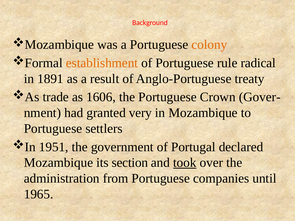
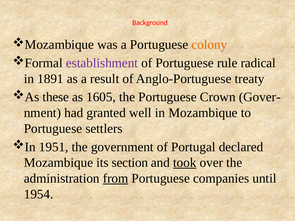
establishment colour: orange -> purple (102, 63)
trade: trade -> these (56, 97)
1606: 1606 -> 1605 (101, 97)
very: very -> well (140, 113)
from underline: none -> present (116, 179)
1965: 1965 -> 1954 (39, 194)
